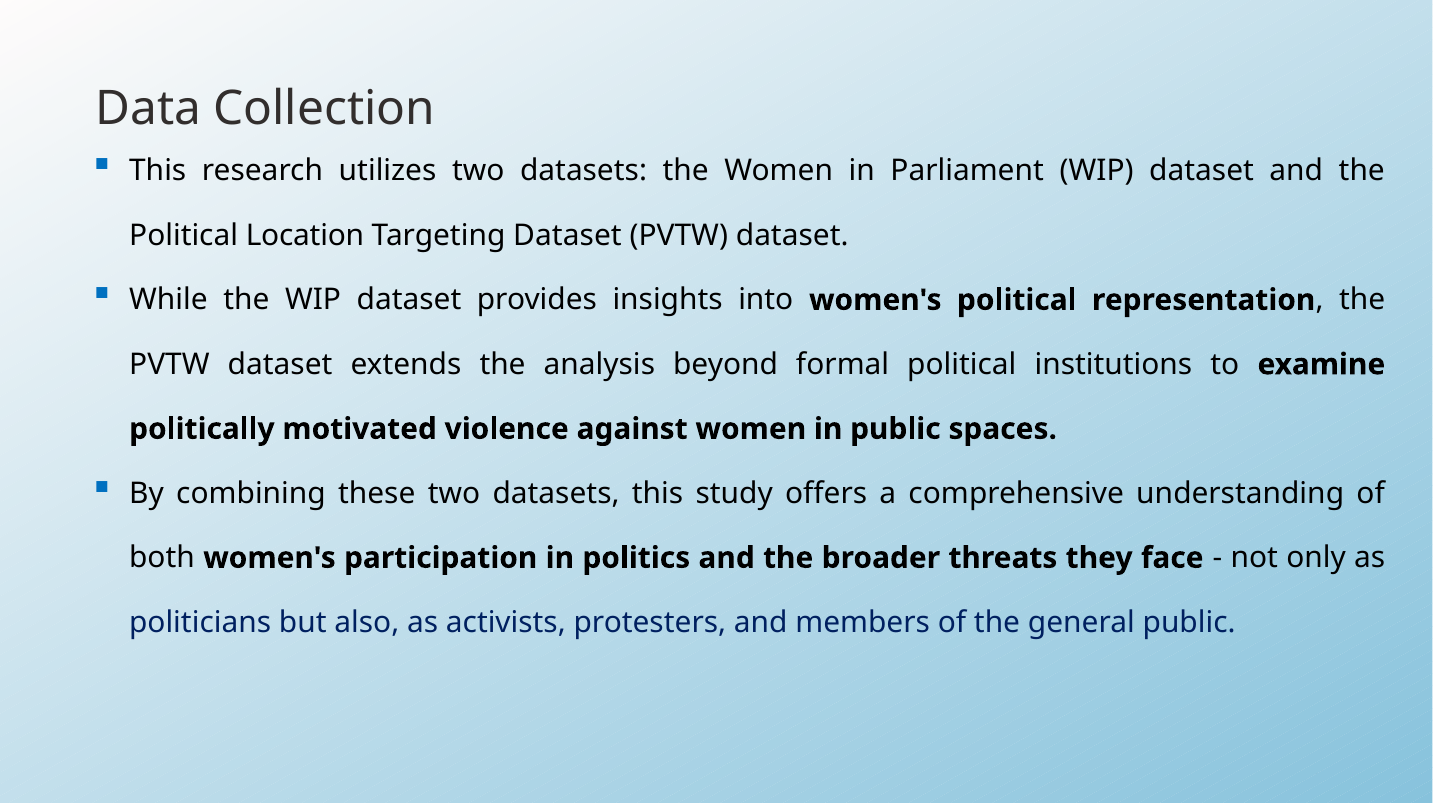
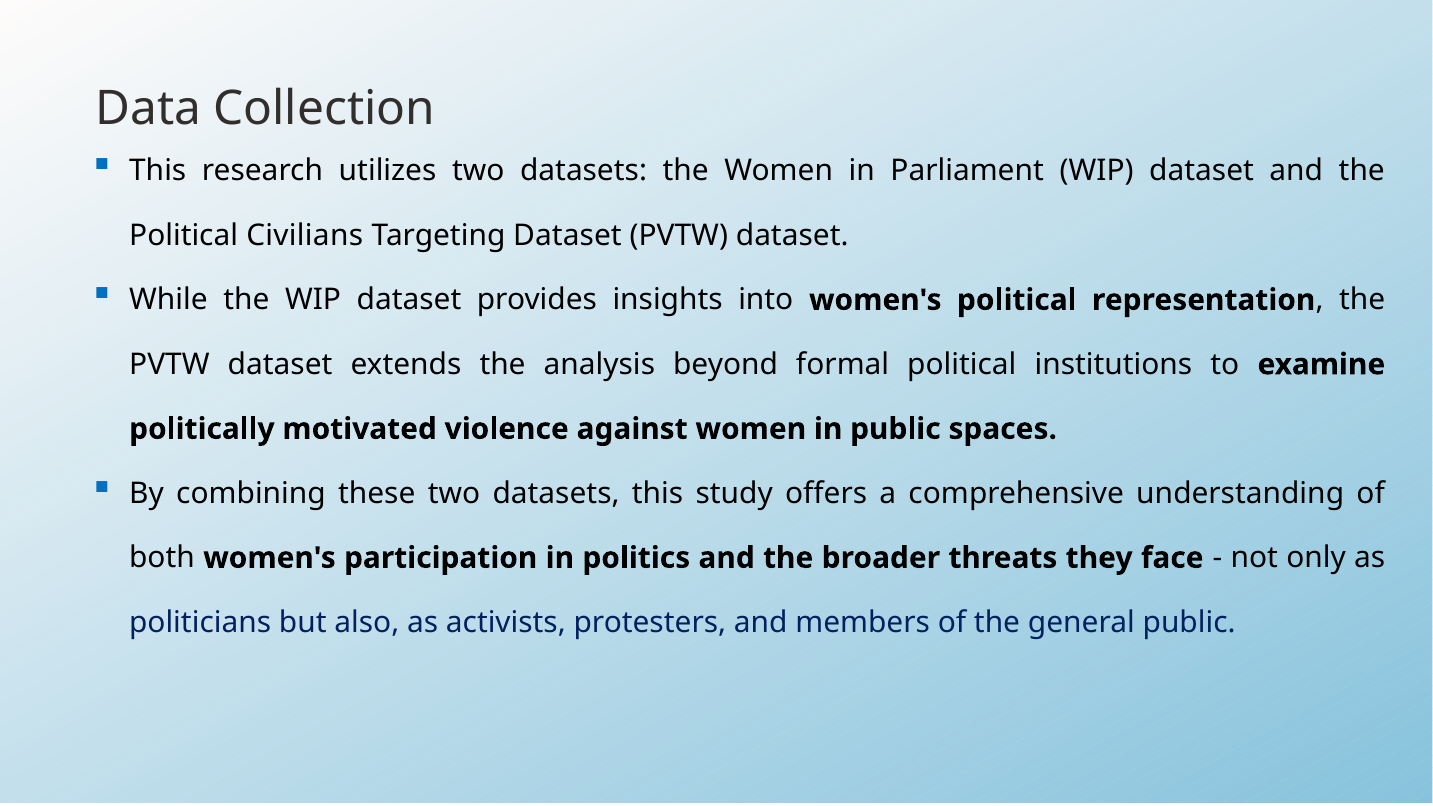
Location: Location -> Civilians (305, 236)
